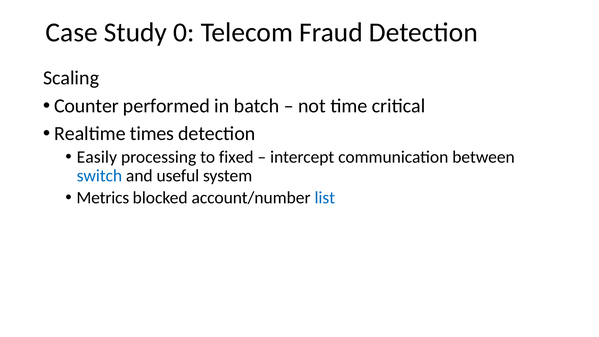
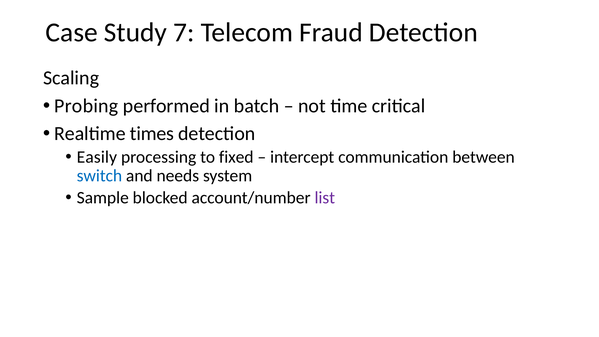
0: 0 -> 7 (184, 32)
Counter: Counter -> Probing (86, 106)
useful: useful -> needs (178, 176)
Metrics: Metrics -> Sample (103, 198)
list colour: blue -> purple (325, 198)
